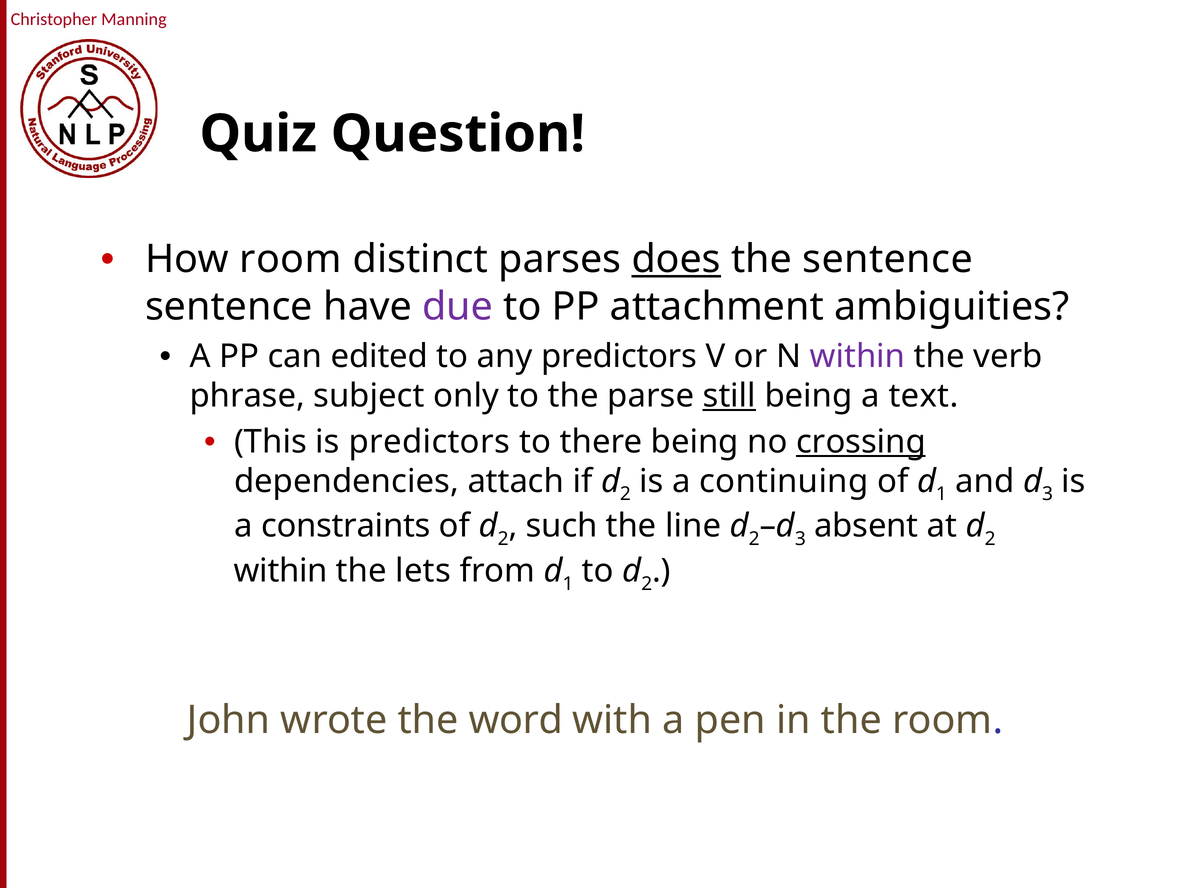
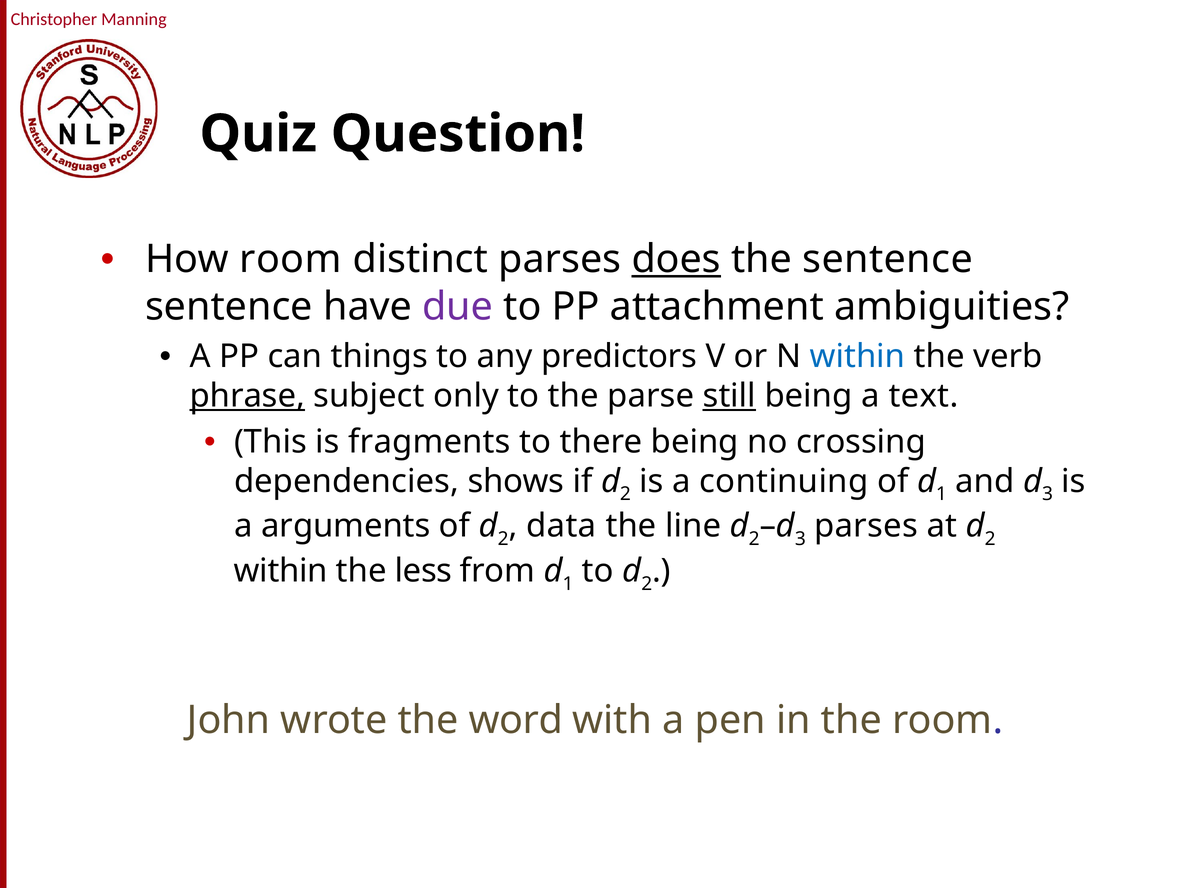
edited: edited -> things (379, 356)
within colour: purple -> blue (857, 356)
phrase underline: none -> present (247, 396)
is predictors: predictors -> fragments (429, 442)
crossing underline: present -> none (861, 442)
attach: attach -> shows (516, 482)
constraints: constraints -> arguments (346, 527)
such: such -> data (561, 527)
absent: absent -> parses (866, 527)
lets: lets -> less (423, 571)
